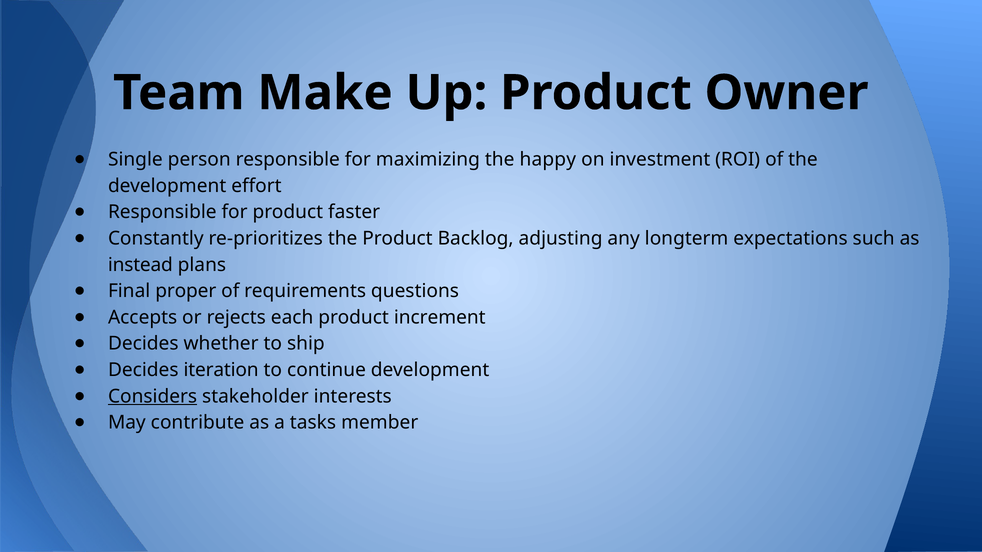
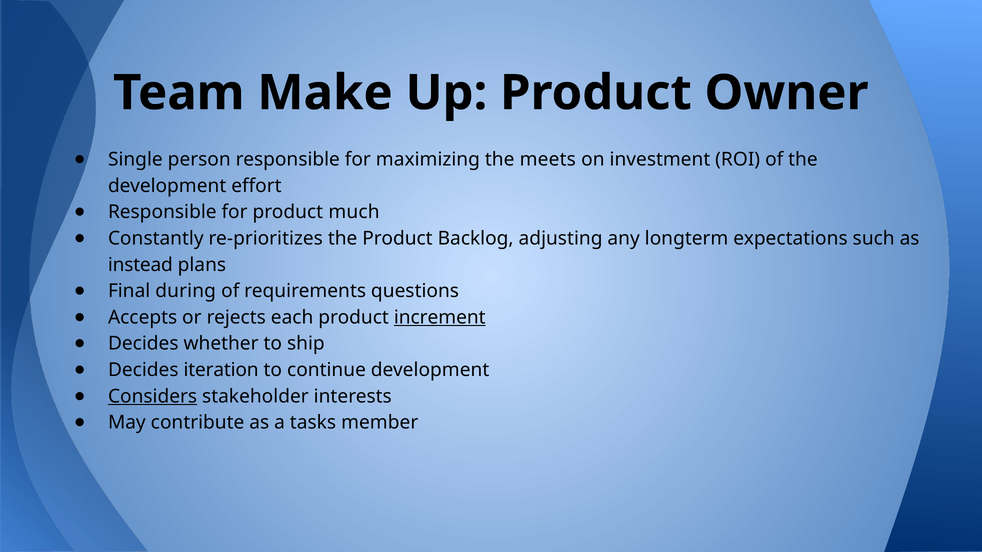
happy: happy -> meets (548, 160)
faster: faster -> much (354, 212)
proper: proper -> during (186, 291)
increment underline: none -> present (440, 318)
